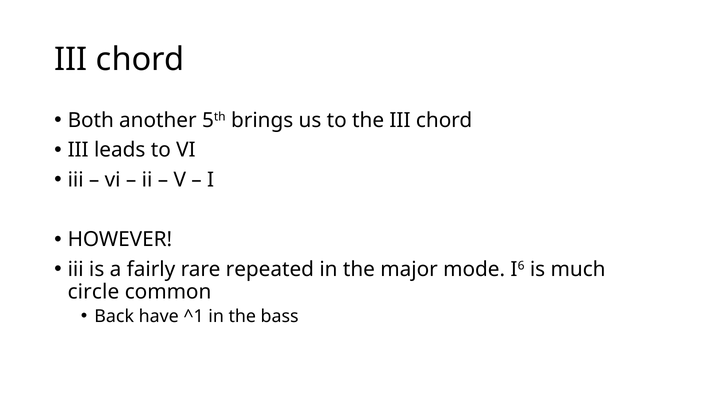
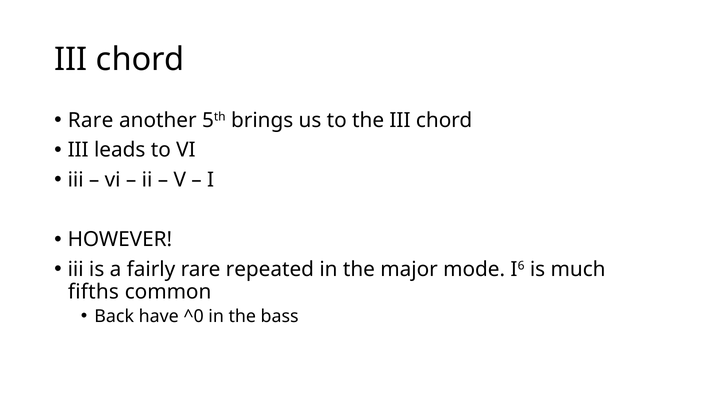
Both: Both -> Rare (91, 120)
circle: circle -> fifths (93, 292)
^1: ^1 -> ^0 (194, 317)
